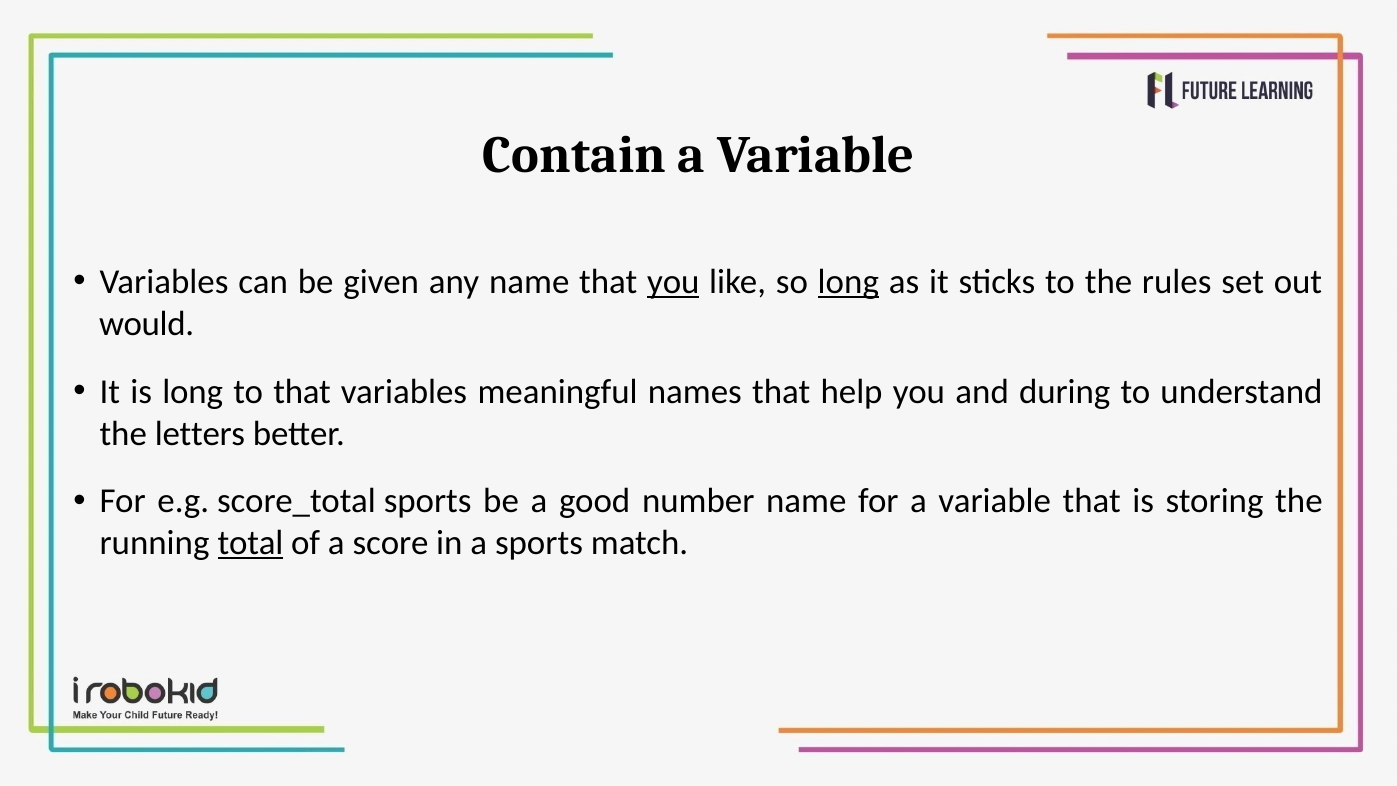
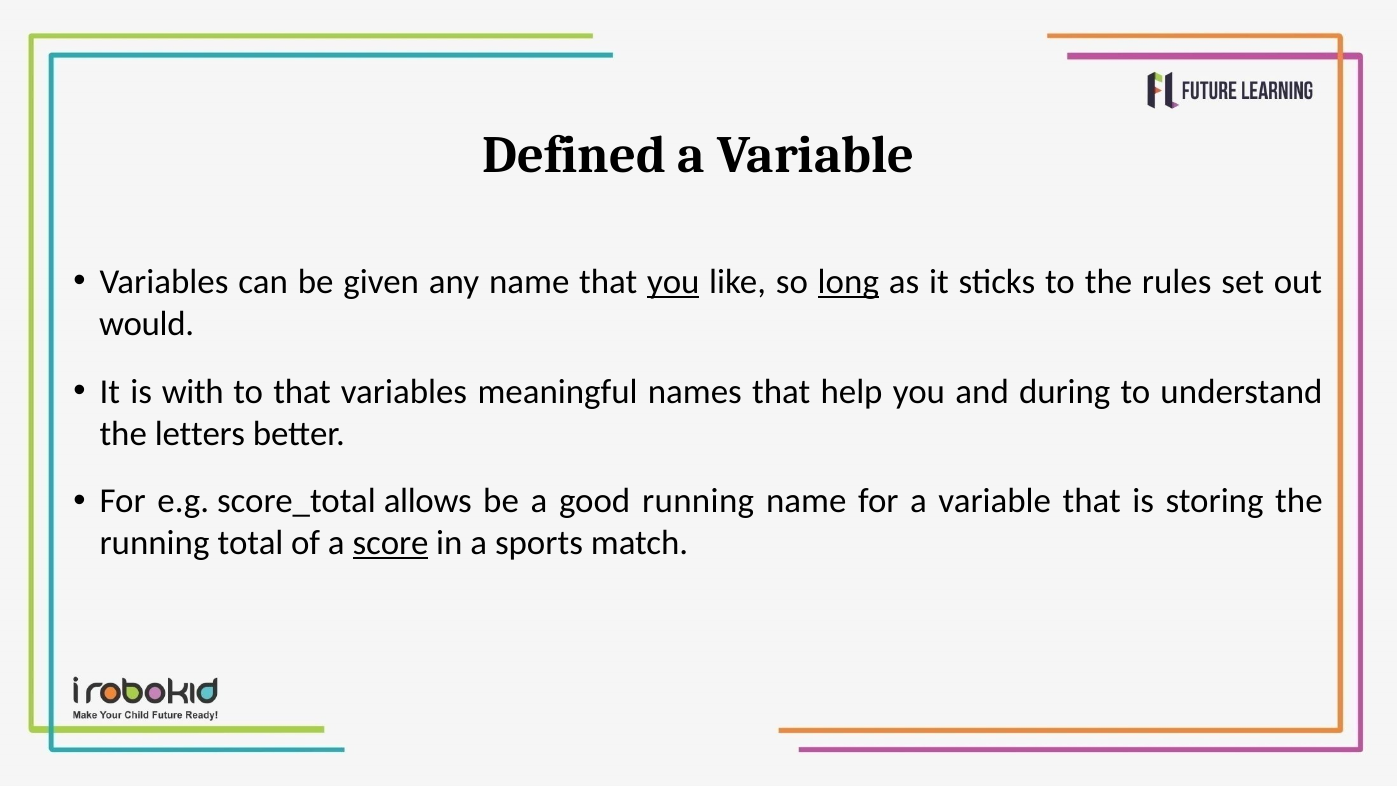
Contain: Contain -> Defined (574, 155)
is long: long -> with (193, 392)
score_total sports: sports -> allows (428, 501)
good number: number -> running (698, 501)
total underline: present -> none (250, 543)
score underline: none -> present (391, 543)
